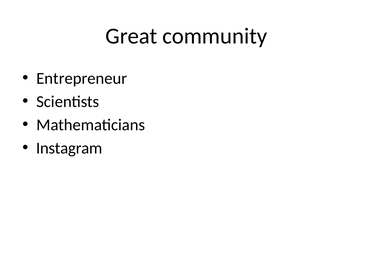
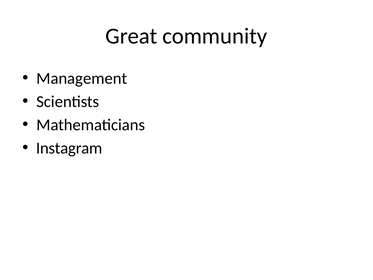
Entrepreneur: Entrepreneur -> Management (82, 78)
